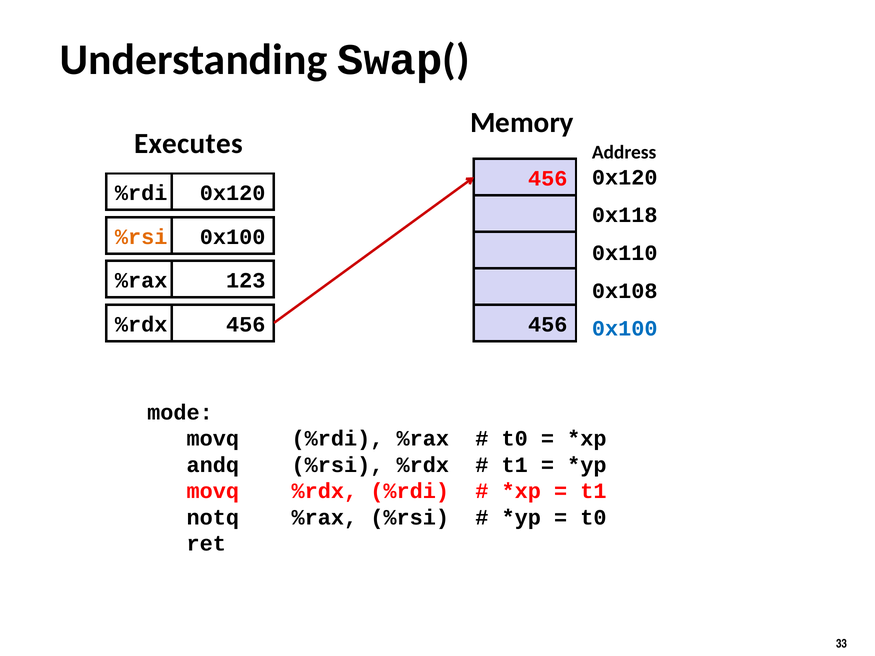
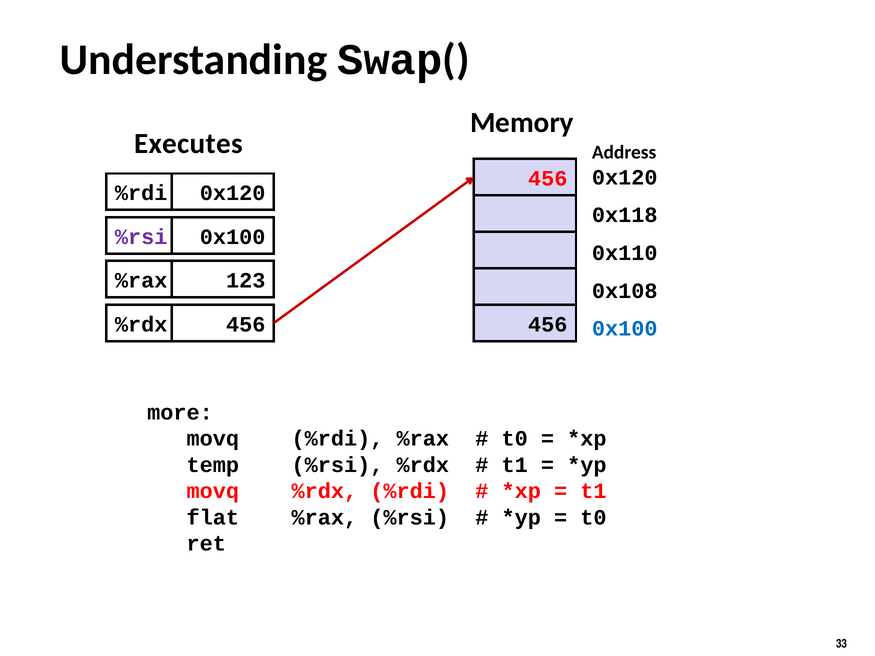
%rsi colour: orange -> purple (141, 237)
mode: mode -> more (180, 413)
andq: andq -> temp (213, 465)
notq: notq -> flat (213, 518)
